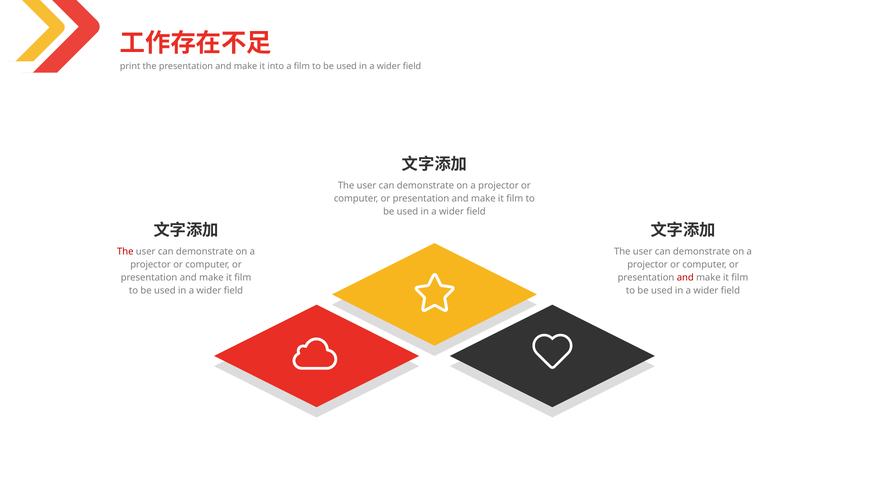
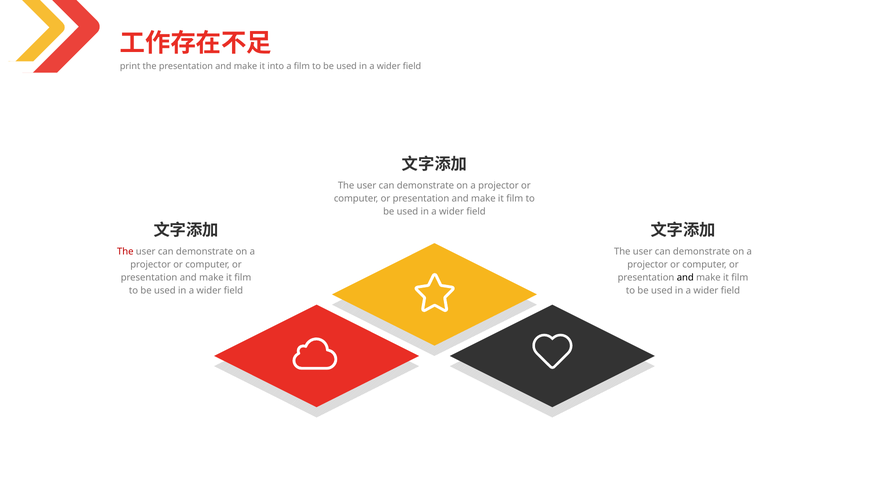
and colour: red -> black (685, 277)
